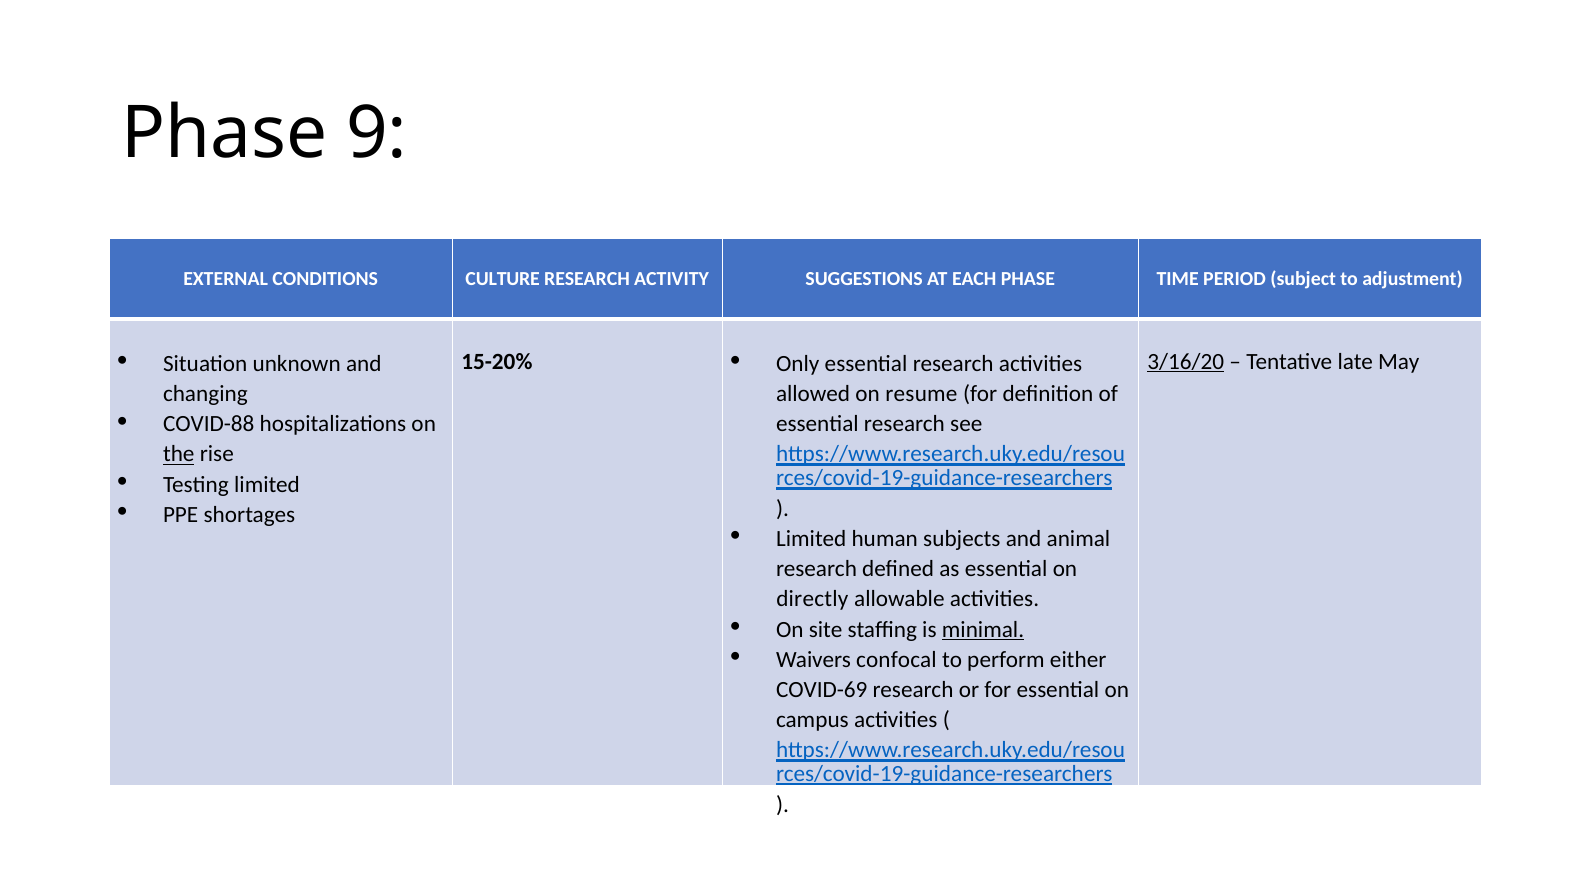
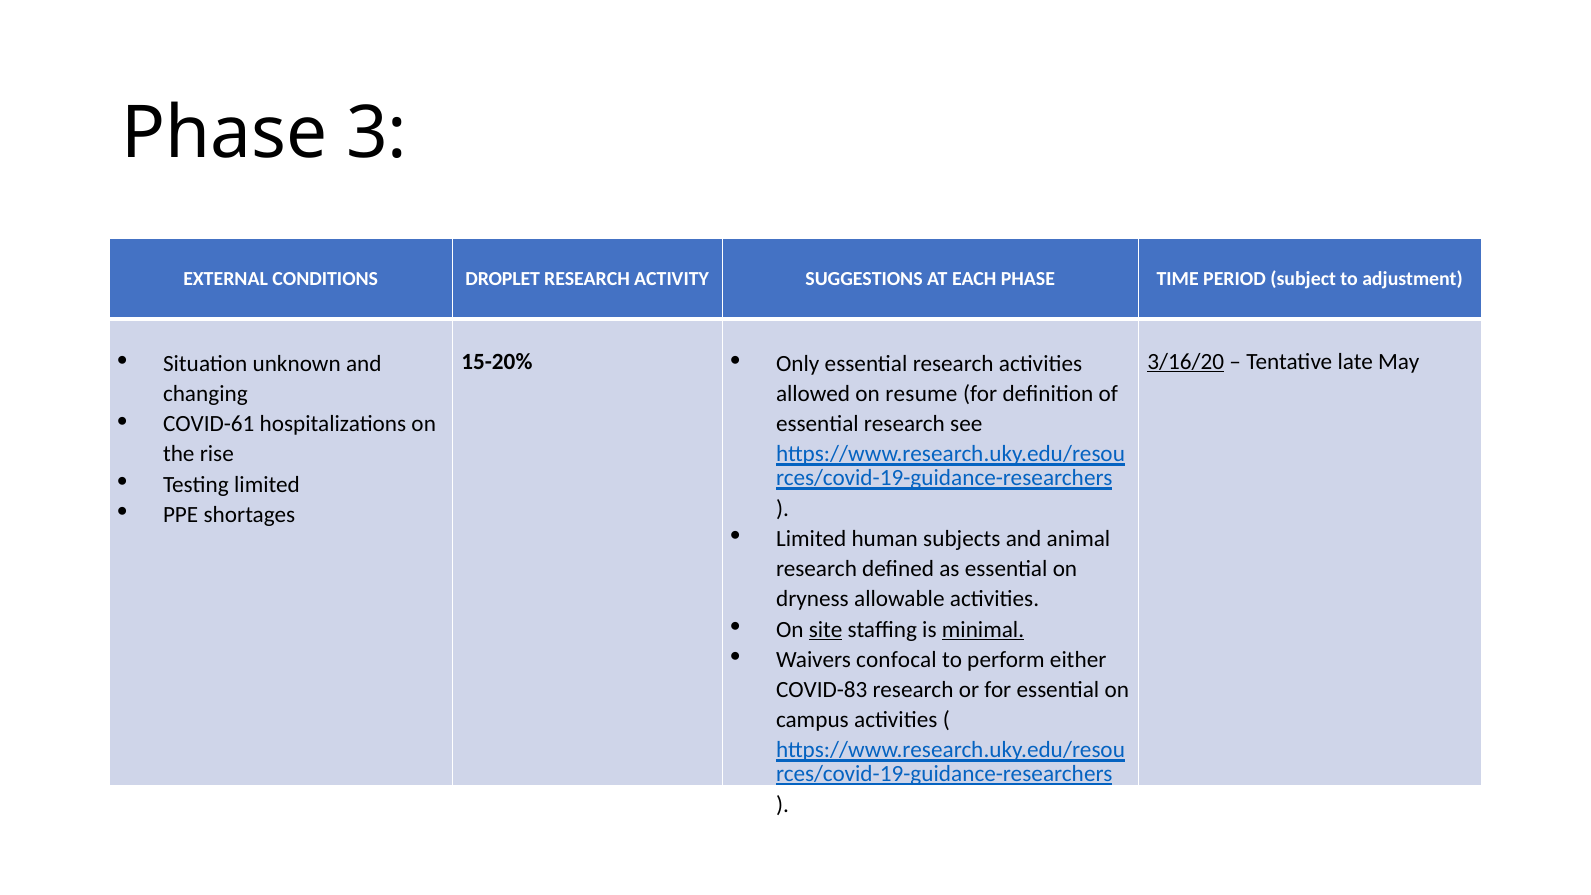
9: 9 -> 3 (377, 134)
CULTURE: CULTURE -> DROPLET (503, 279)
COVID-88: COVID-88 -> COVID-61 (209, 424)
the underline: present -> none (179, 454)
directly: directly -> dryness (812, 599)
site underline: none -> present (826, 629)
COVID-69: COVID-69 -> COVID-83 (822, 690)
